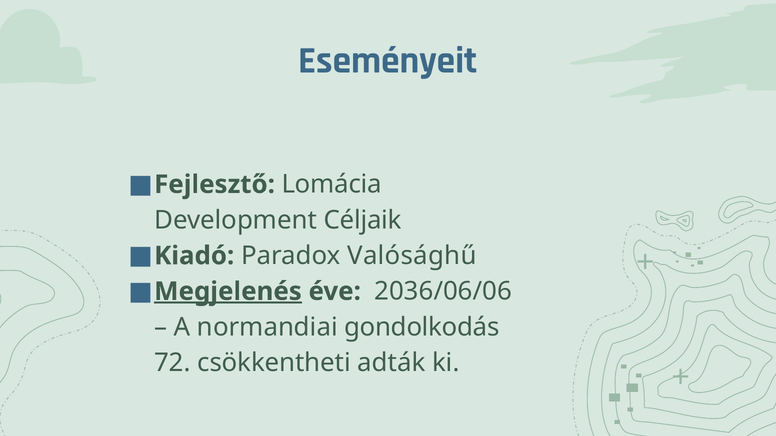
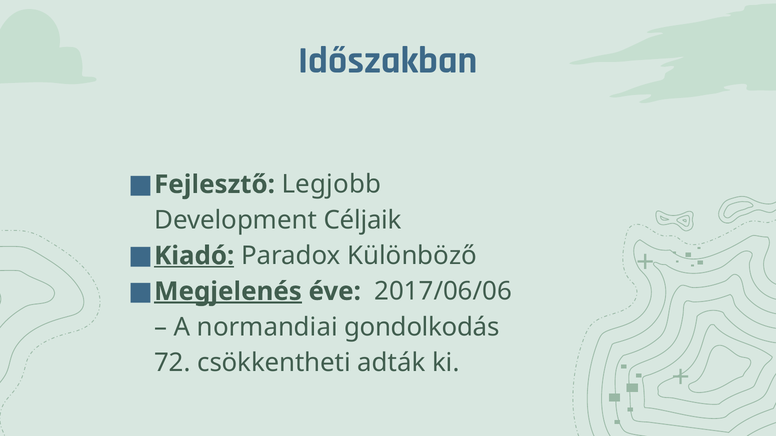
Eseményeit: Eseményeit -> Időszakban (388, 60)
Lomácia: Lomácia -> Legjobb (331, 185)
Kiadó underline: none -> present (194, 256)
Valósághű: Valósághű -> Különböző (412, 256)
2036/06/06: 2036/06/06 -> 2017/06/06 (443, 292)
